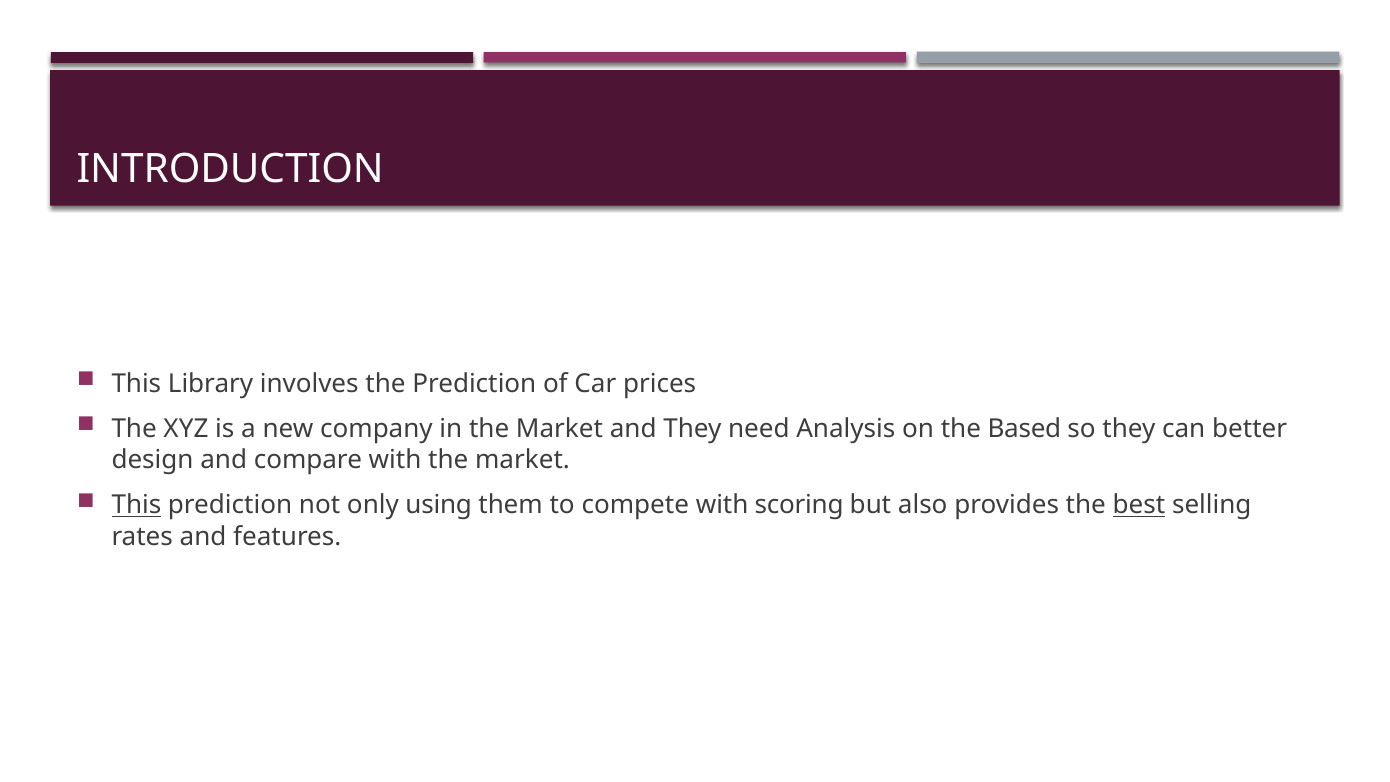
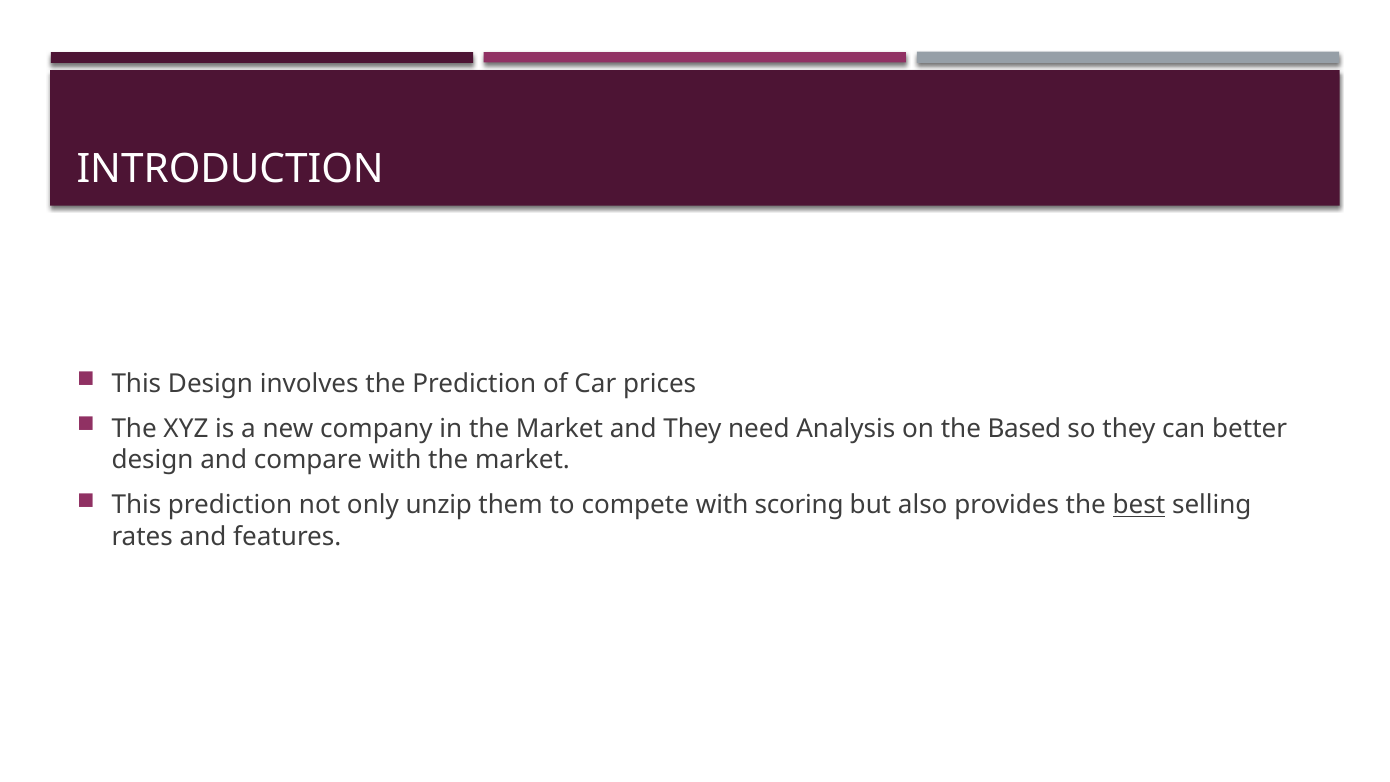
This Library: Library -> Design (211, 384)
This underline: present -> none (136, 505)
using: using -> unzip (439, 505)
